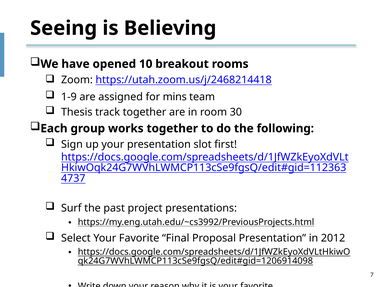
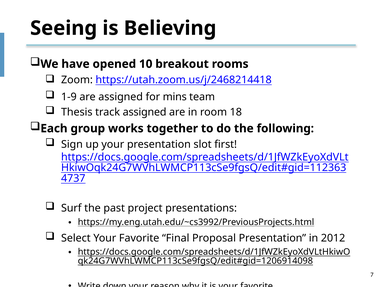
track together: together -> assigned (145, 112)
30: 30 -> 18 (236, 112)
